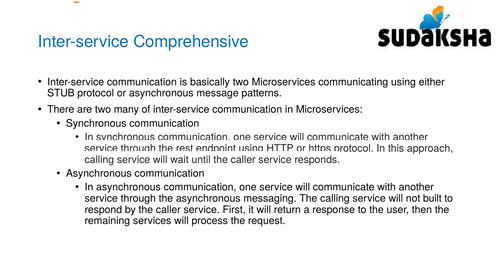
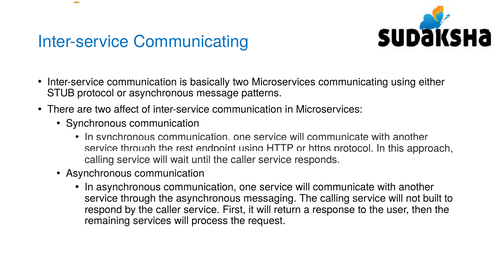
Inter-service Comprehensive: Comprehensive -> Communicating (191, 42)
many: many -> affect (126, 110)
